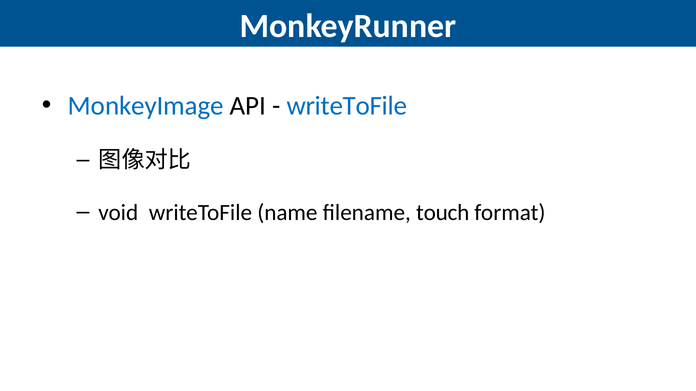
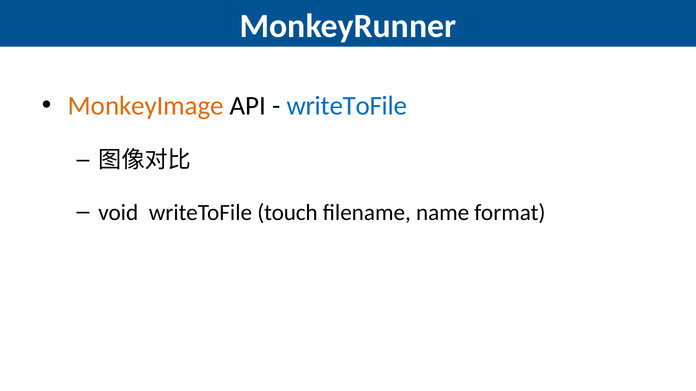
MonkeyImage colour: blue -> orange (146, 106)
name: name -> touch (287, 213)
touch: touch -> name (443, 213)
